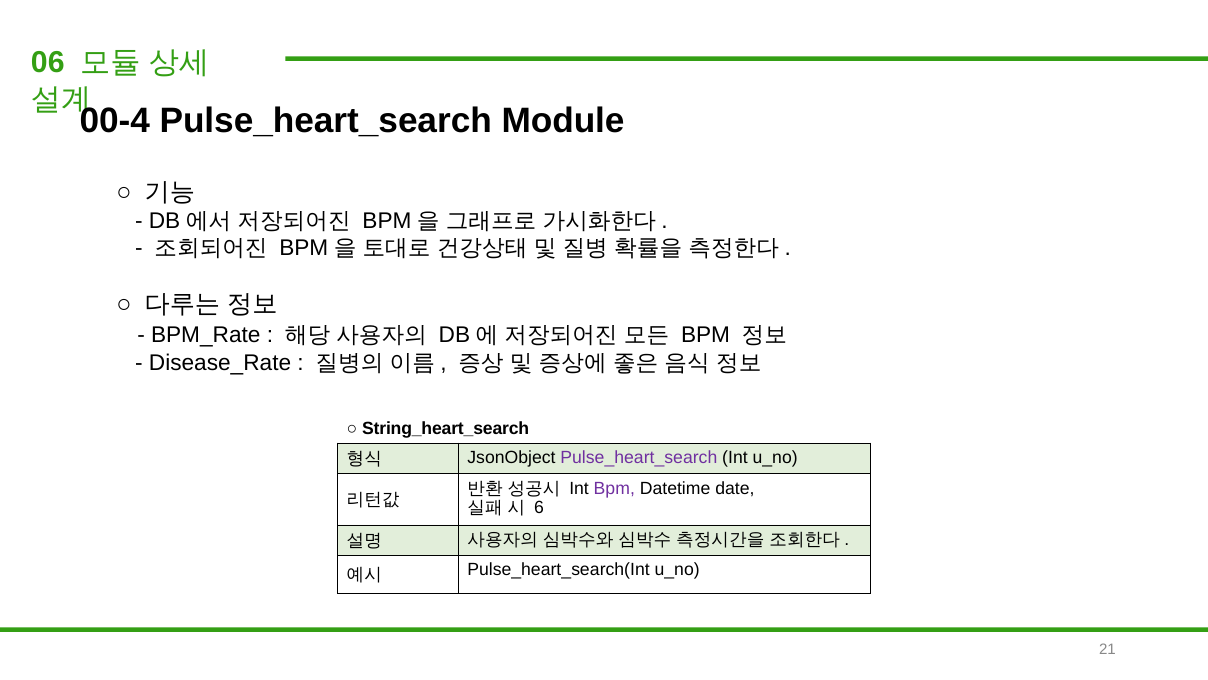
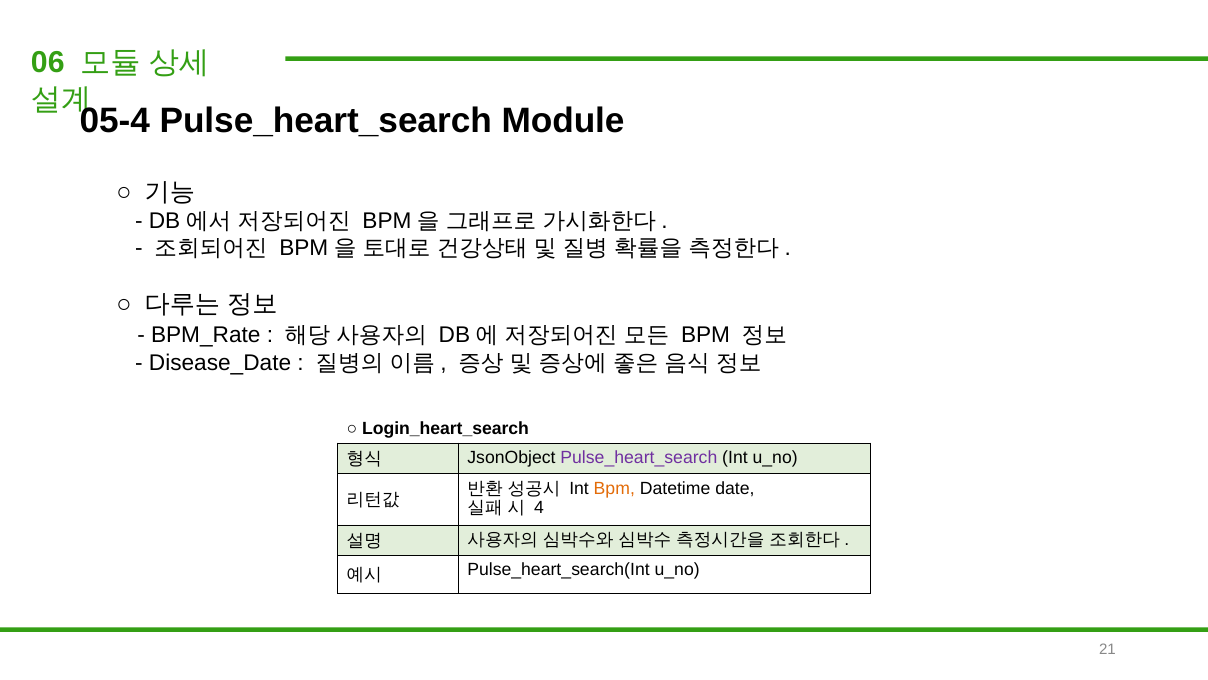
00-4: 00-4 -> 05-4 (115, 121)
Disease_Rate: Disease_Rate -> Disease_Date (220, 362)
String_heart_search: String_heart_search -> Login_heart_search (446, 429)
Bpm colour: purple -> orange (614, 488)
6: 6 -> 4 (539, 508)
